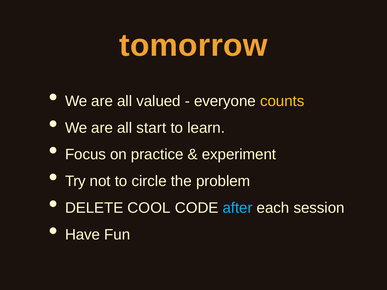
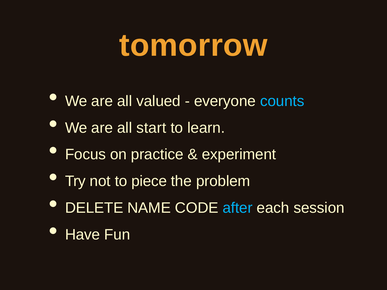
counts colour: yellow -> light blue (282, 101)
circle: circle -> piece (149, 181)
COOL: COOL -> NAME (149, 208)
